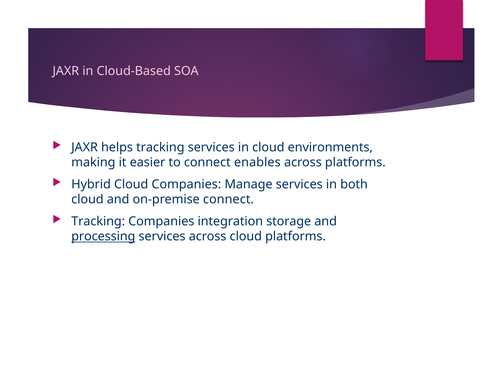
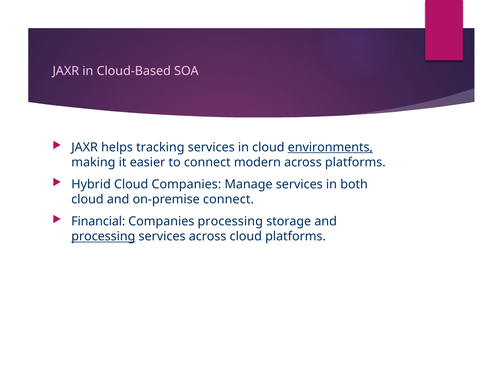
environments underline: none -> present (330, 148)
enables: enables -> modern (257, 163)
Tracking: Tracking -> Financial (98, 222)
Companies integration: integration -> processing (230, 222)
